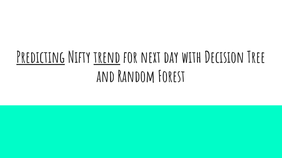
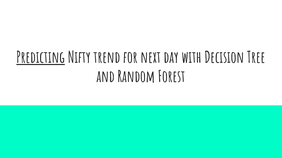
trend underline: present -> none (107, 58)
